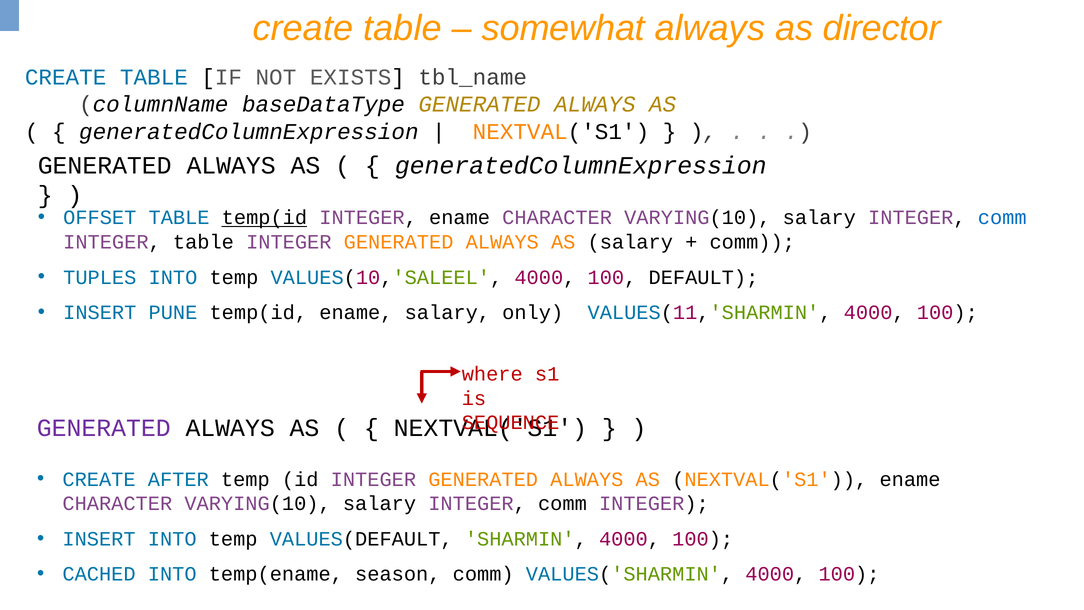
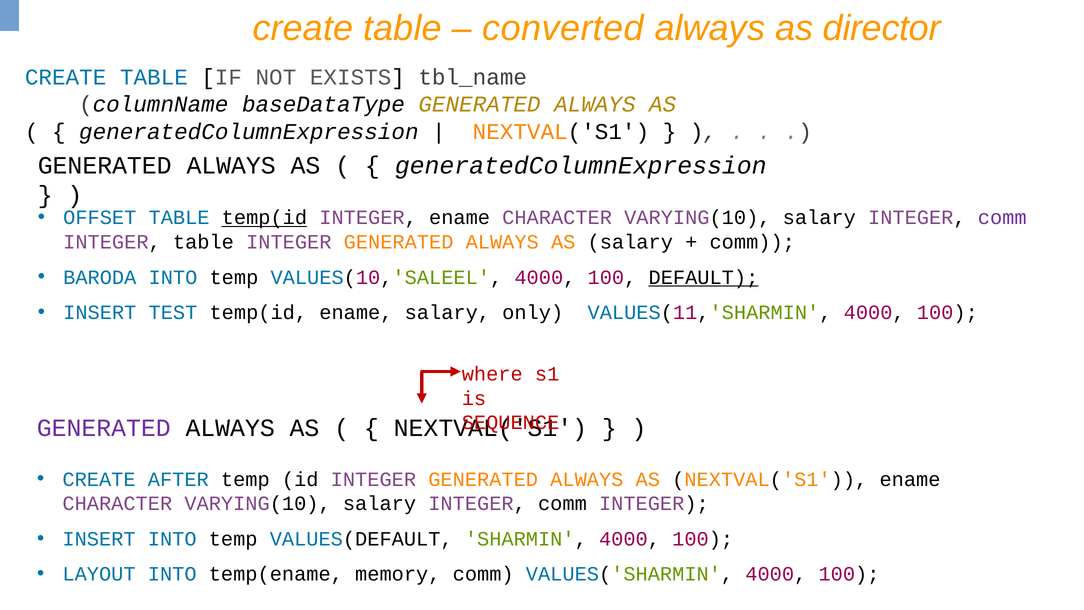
somewhat: somewhat -> converted (563, 28)
comm colour: blue -> purple (1002, 218)
TUPLES: TUPLES -> BARODA (100, 277)
DEFAULT underline: none -> present (703, 277)
PUNE: PUNE -> TEST (173, 312)
CACHED: CACHED -> LAYOUT (99, 574)
season: season -> memory (398, 574)
